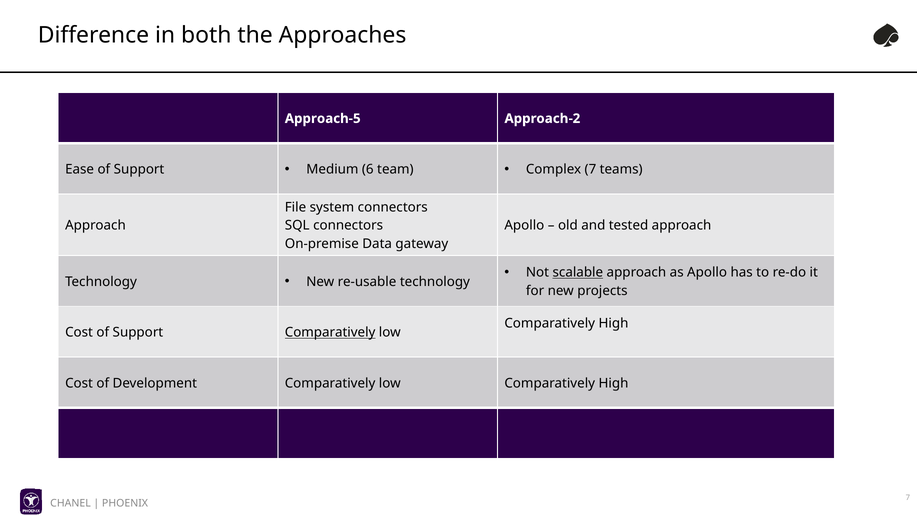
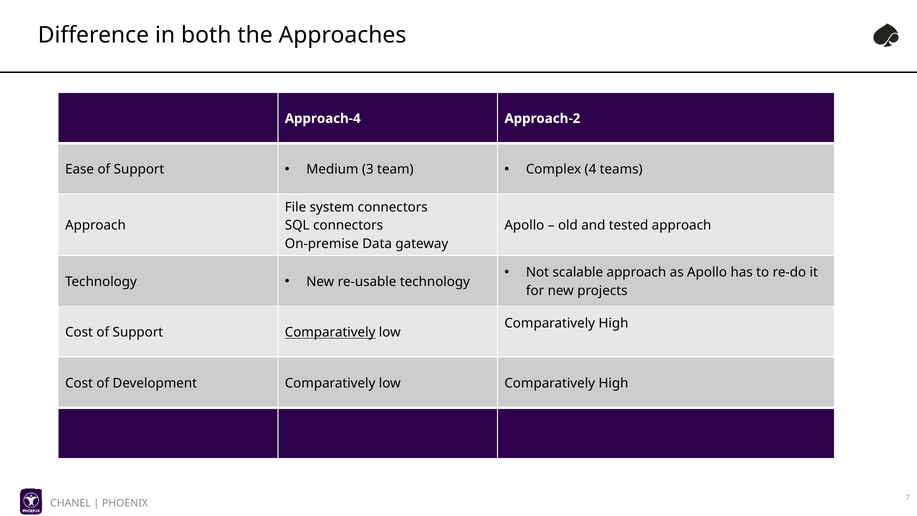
Approach-5: Approach-5 -> Approach-4 (323, 118)
6: 6 -> 3 (368, 169)
Complex 7: 7 -> 4 (590, 169)
scalable underline: present -> none (578, 272)
